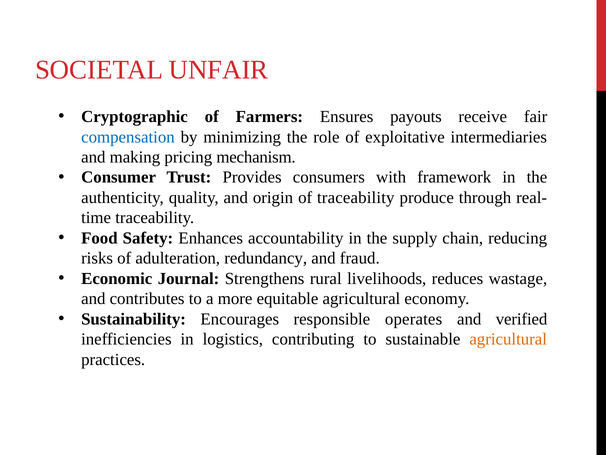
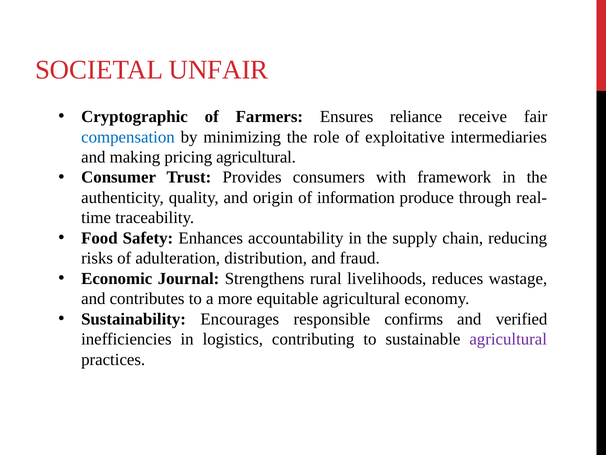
payouts: payouts -> reliance (416, 117)
pricing mechanism: mechanism -> agricultural (256, 157)
of traceability: traceability -> information (356, 197)
redundancy: redundancy -> distribution (266, 258)
operates: operates -> confirms (414, 319)
agricultural colour: orange -> purple (508, 339)
